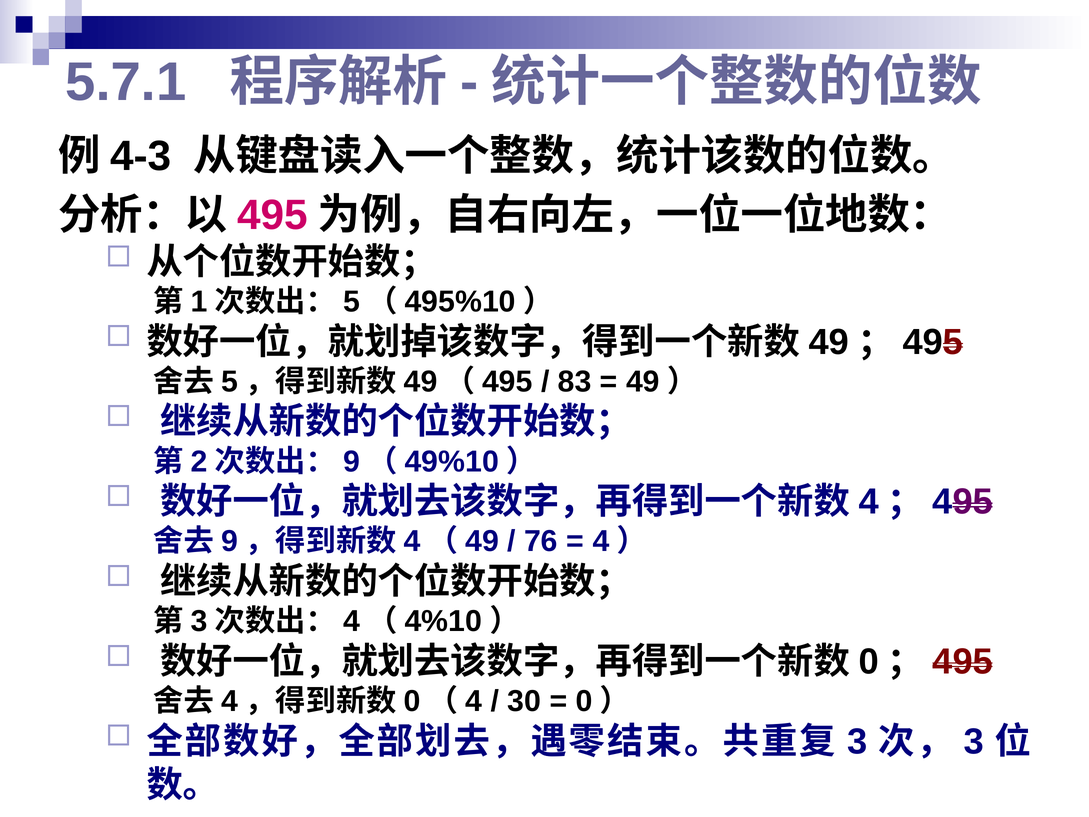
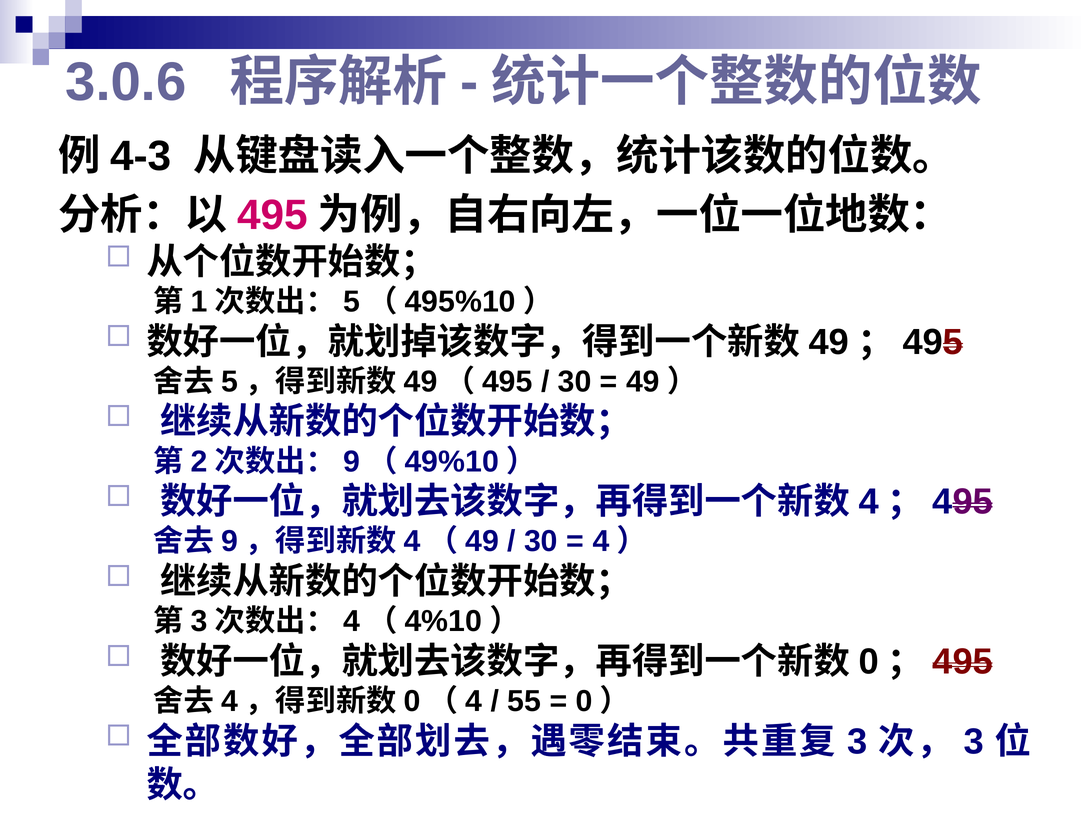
5.7.1: 5.7.1 -> 3.0.6 (126, 82)
83: 83 -> 30 (575, 381)
76: 76 -> 30 (541, 541)
30: 30 -> 55 (524, 701)
